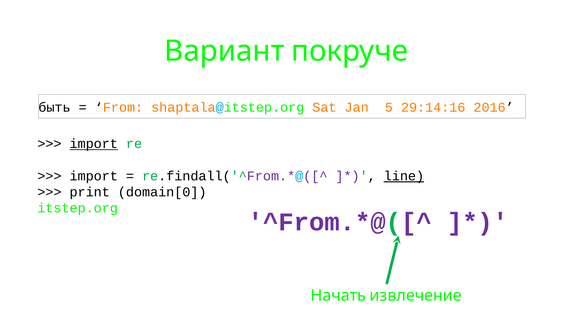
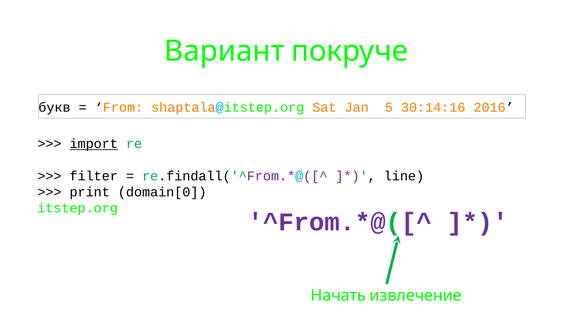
быть: быть -> букв (54, 107)
29:14:16: 29:14:16 -> 30:14:16 (433, 107)
import: import -> filter (94, 176)
line underline: present -> none (404, 176)
